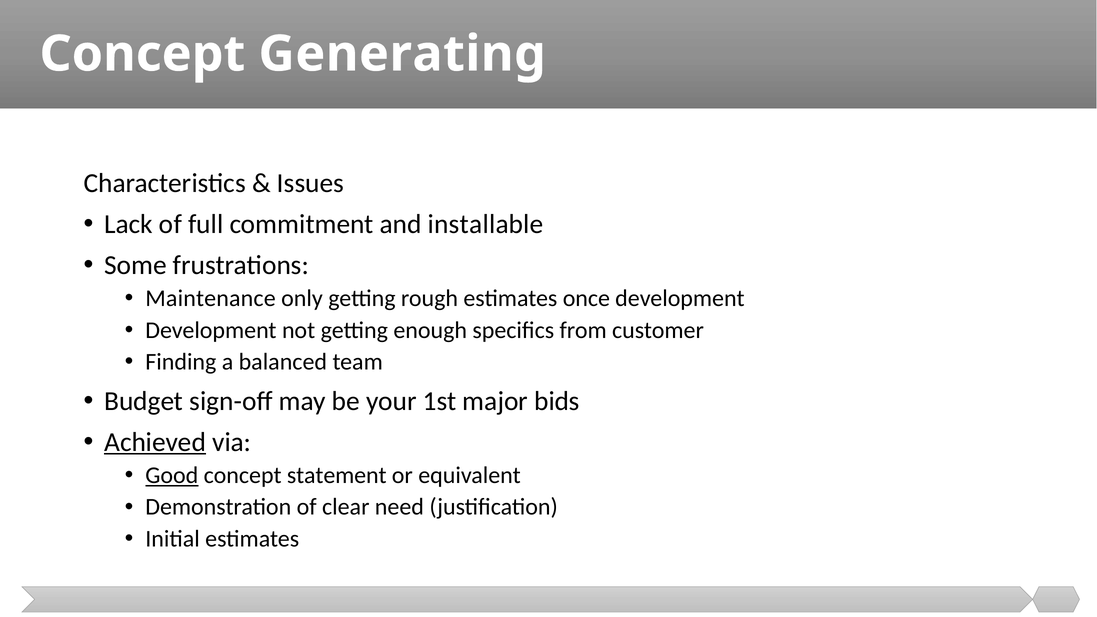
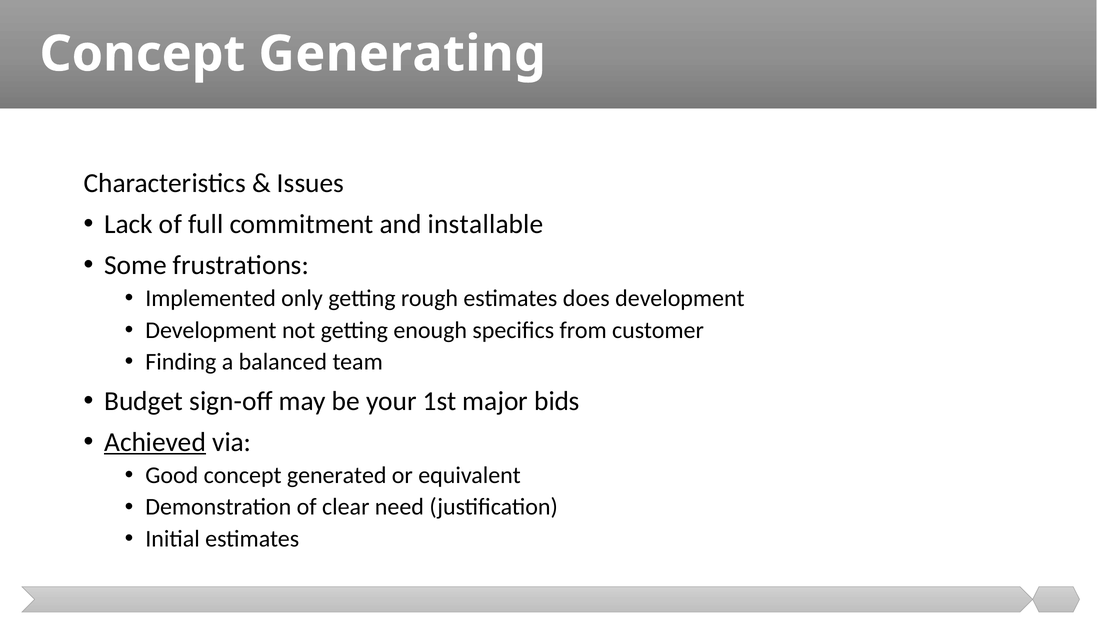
Maintenance: Maintenance -> Implemented (211, 299)
once: once -> does (586, 299)
Good underline: present -> none (172, 475)
statement: statement -> generated (337, 475)
